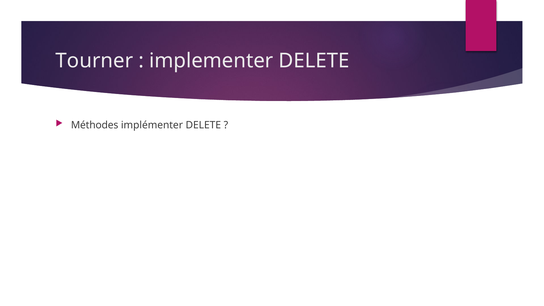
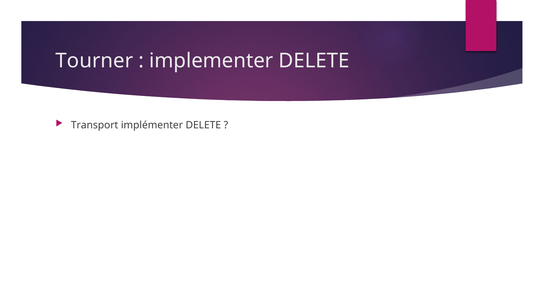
Méthodes: Méthodes -> Transport (95, 125)
